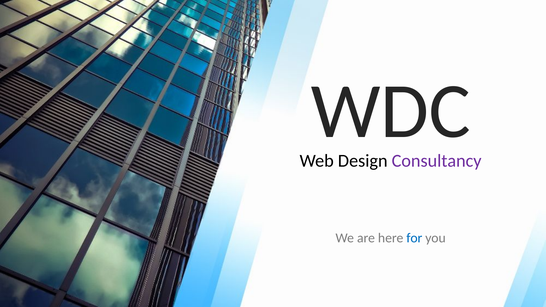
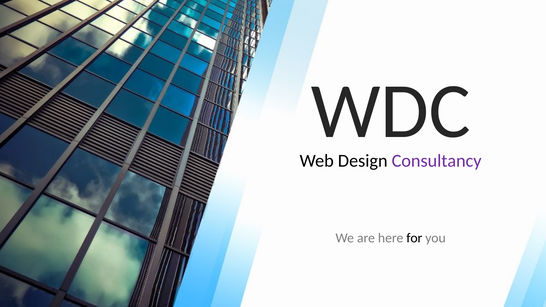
for colour: blue -> black (414, 238)
